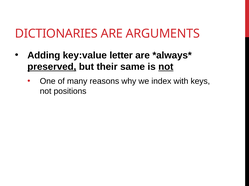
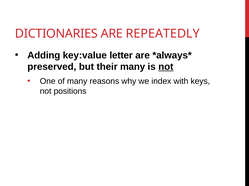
ARGUMENTS: ARGUMENTS -> REPEATEDLY (163, 34)
preserved underline: present -> none (52, 67)
their same: same -> many (133, 67)
